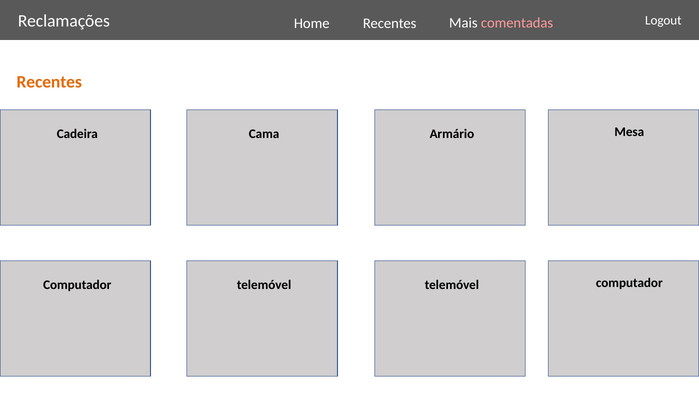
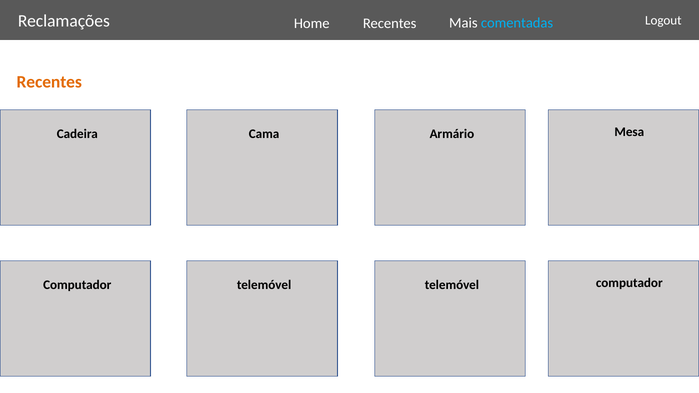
comentadas colour: pink -> light blue (517, 23)
